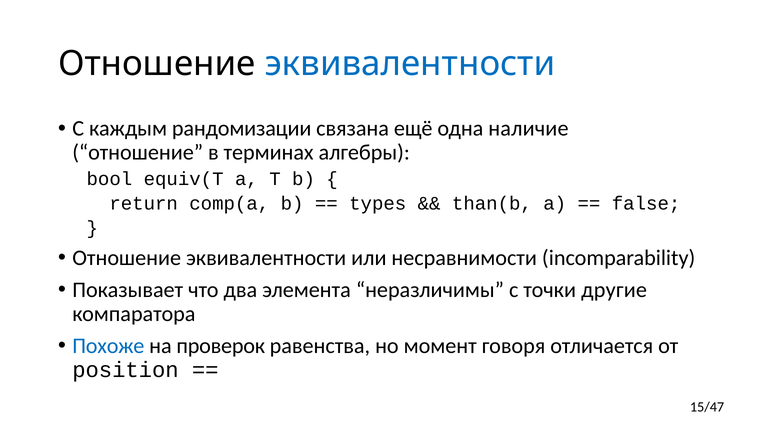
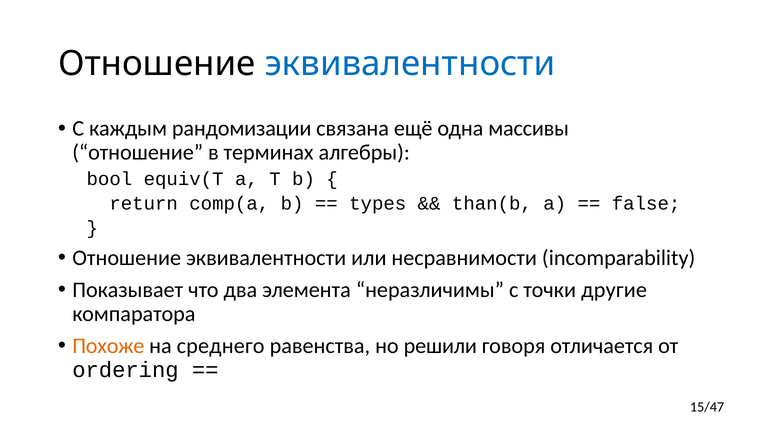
наличие: наличие -> массивы (529, 129)
Похоже colour: blue -> orange (108, 346)
проверок: проверок -> среднего (221, 346)
момент: момент -> решили (440, 346)
position: position -> ordering (125, 370)
